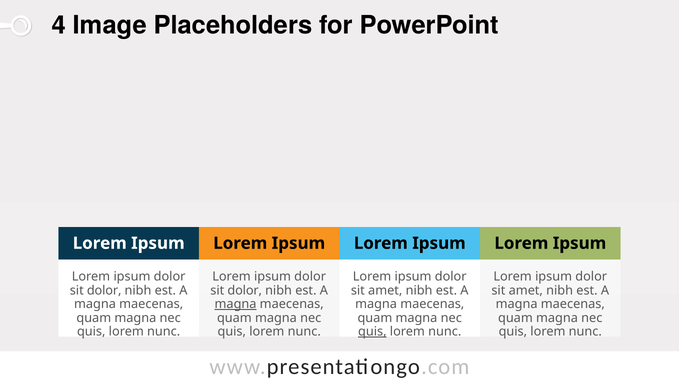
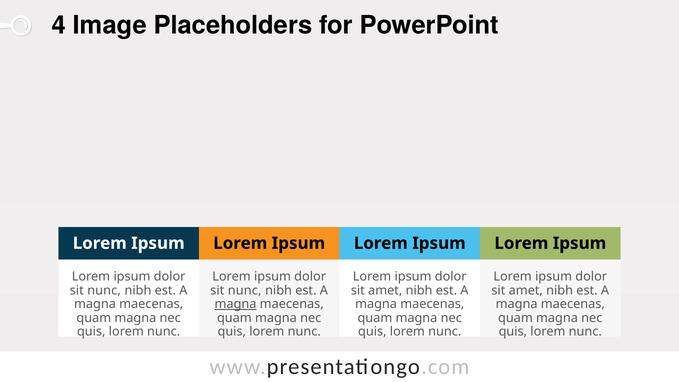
dolor: dolor -> nunc (104, 290)
dolor: dolor -> nunc (245, 290)
quis underline: present -> none (372, 332)
